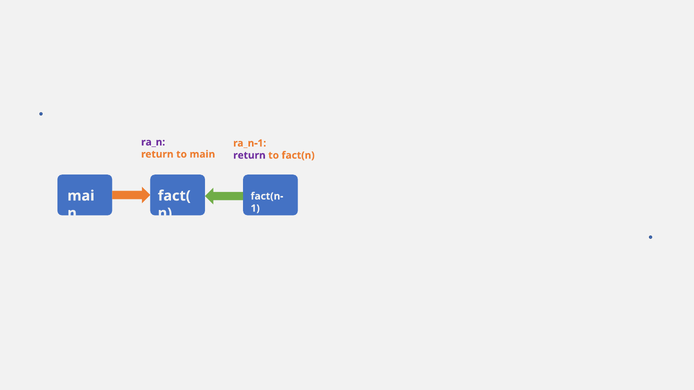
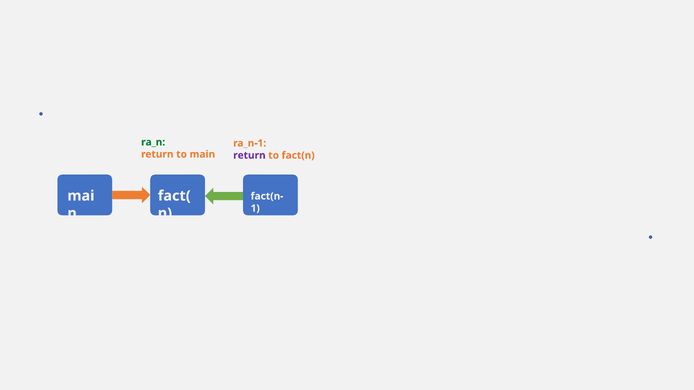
ra_n colour: purple -> green (153, 142)
